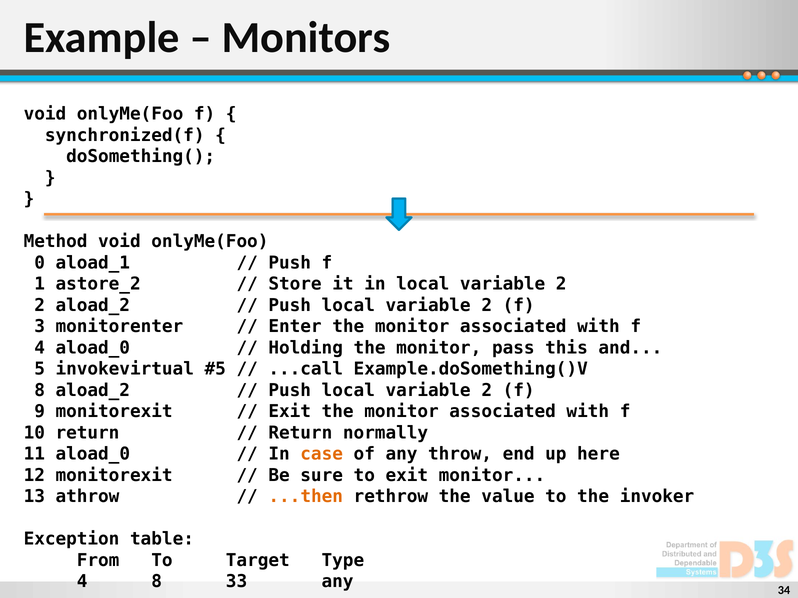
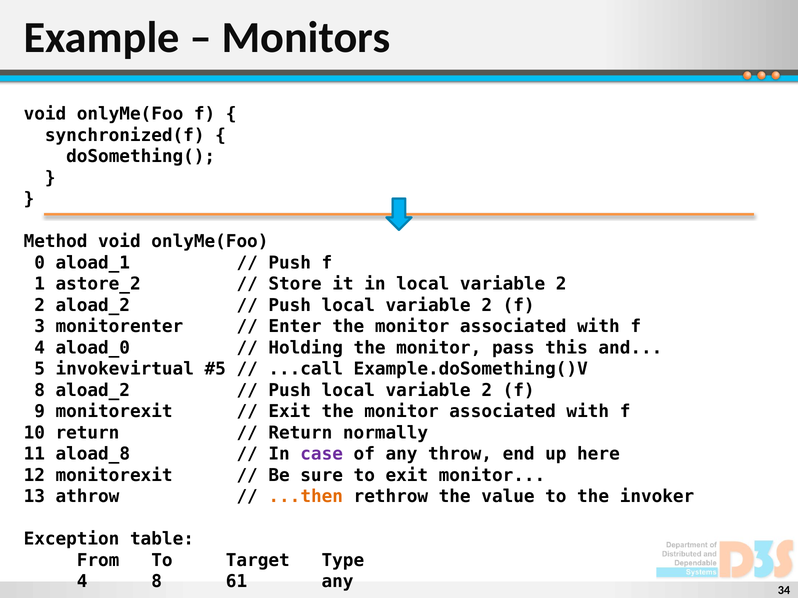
11 aload_0: aload_0 -> aload_8 (93, 454)
case colour: orange -> purple (322, 454)
33: 33 -> 61 (237, 582)
